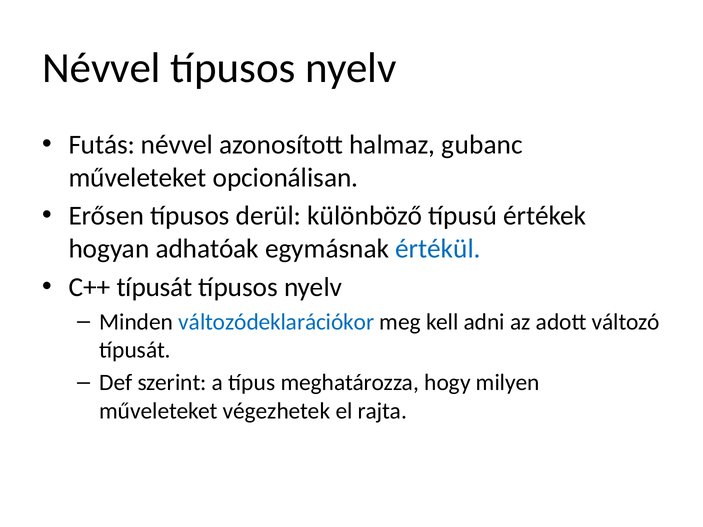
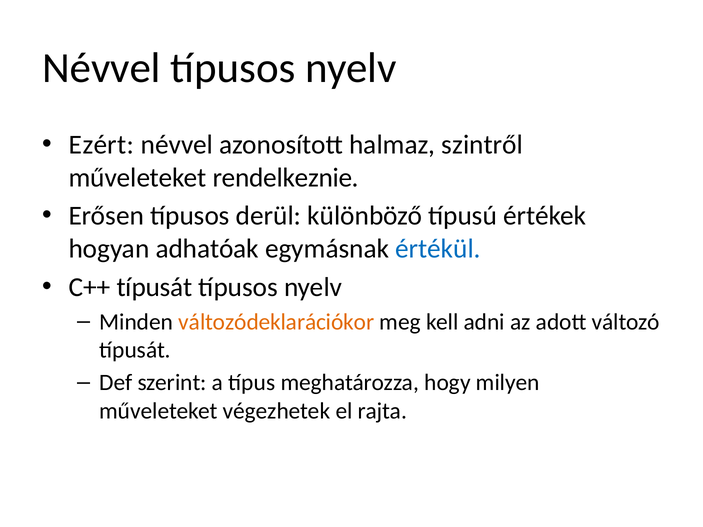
Futás: Futás -> Ezért (101, 145)
gubanc: gubanc -> szintről (482, 145)
opcionálisan: opcionálisan -> rendelkeznie (286, 178)
változódeklarációkor colour: blue -> orange (276, 322)
